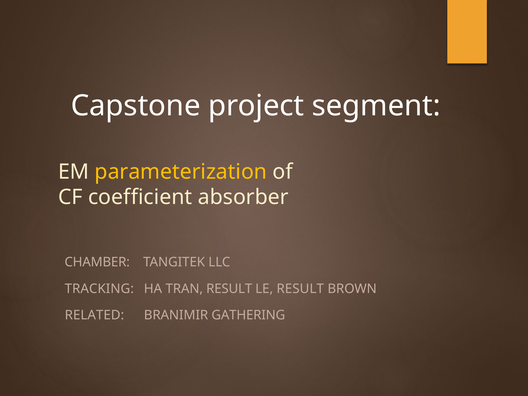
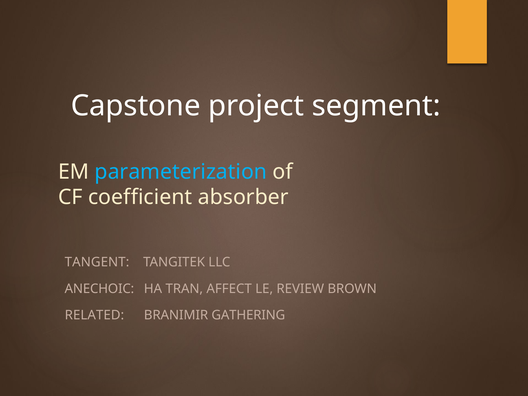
parameterization colour: yellow -> light blue (181, 172)
CHAMBER: CHAMBER -> TANGENT (97, 262)
TRACKING: TRACKING -> ANECHOIC (99, 289)
TRAN RESULT: RESULT -> AFFECT (229, 289)
LE RESULT: RESULT -> REVIEW (300, 289)
